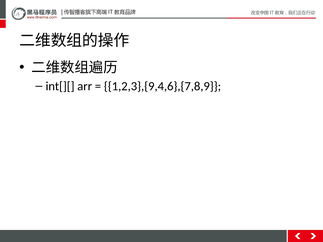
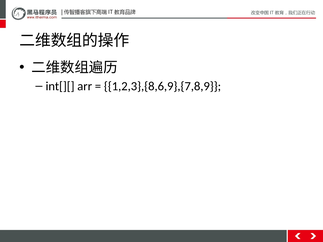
1,2,3},{9,4,6},{7,8,9: 1,2,3},{9,4,6},{7,8,9 -> 1,2,3},{8,6,9},{7,8,9 (162, 86)
